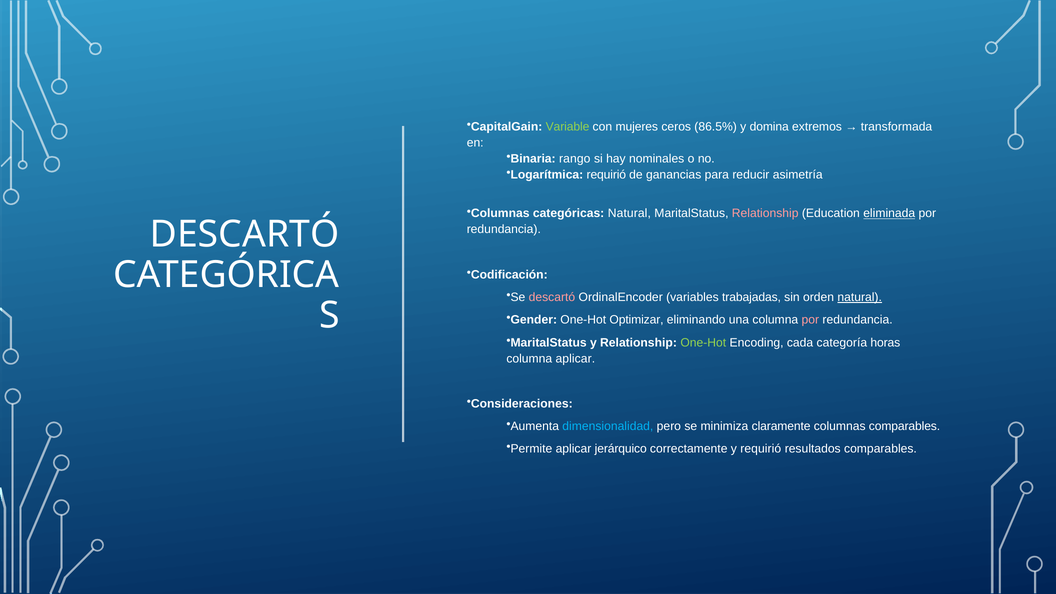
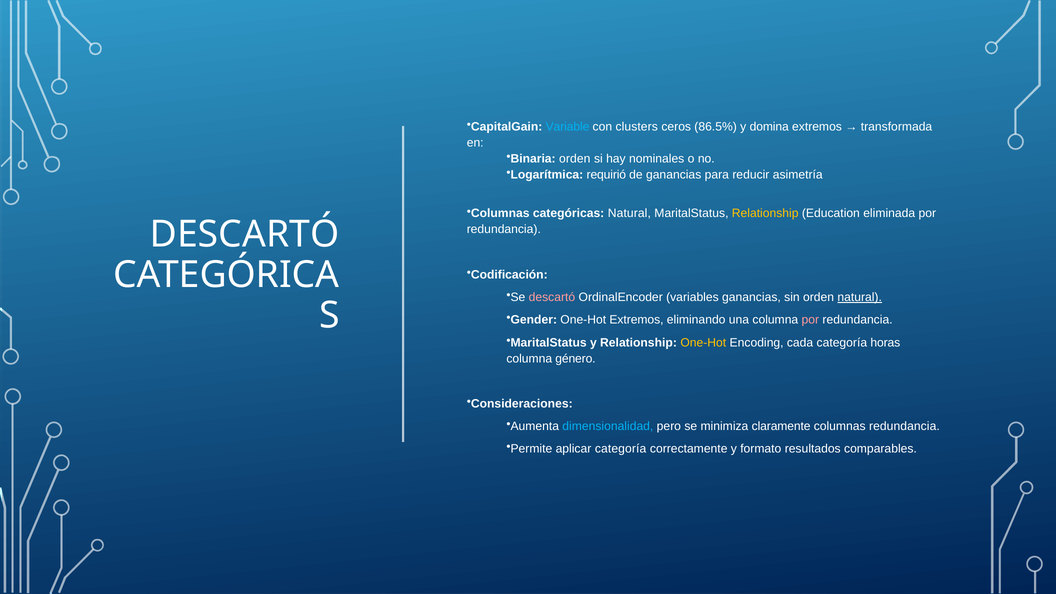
Variable colour: light green -> light blue (568, 127)
mujeres: mujeres -> clusters (637, 127)
Binaria rango: rango -> orden (575, 159)
Relationship colour: pink -> yellow (765, 213)
eliminada underline: present -> none (889, 213)
variables trabajadas: trabajadas -> ganancias (751, 297)
One-Hot Optimizar: Optimizar -> Extremos (636, 320)
One-Hot colour: light green -> yellow (703, 343)
columna aplicar: aplicar -> género (575, 359)
columnas comparables: comparables -> redundancia (904, 426)
aplicar jerárquico: jerárquico -> categoría (621, 449)
y requirió: requirió -> formato (761, 449)
